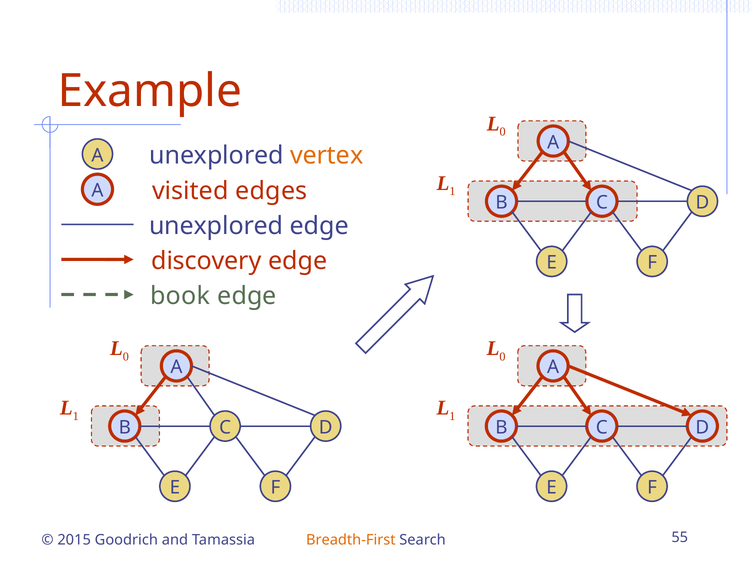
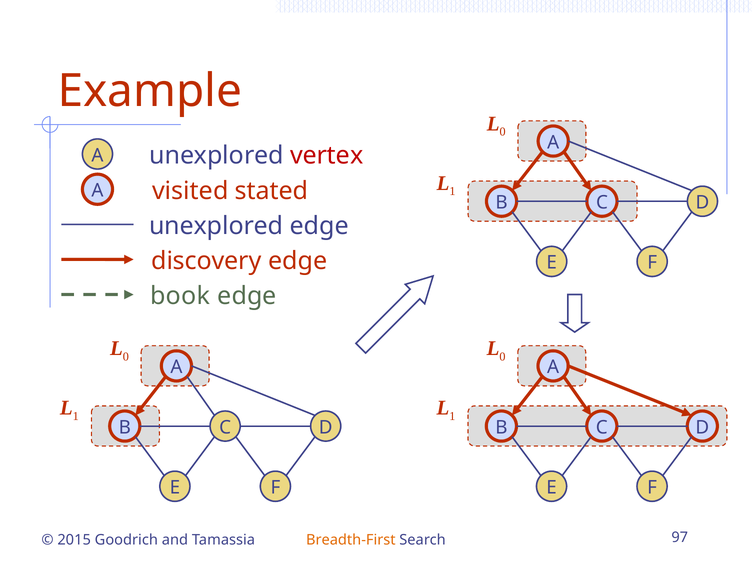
vertex colour: orange -> red (327, 156)
edges: edges -> stated (272, 191)
55: 55 -> 97 (680, 538)
